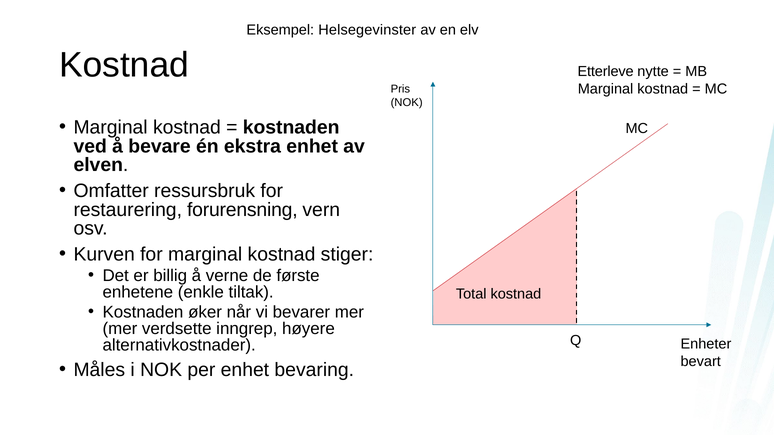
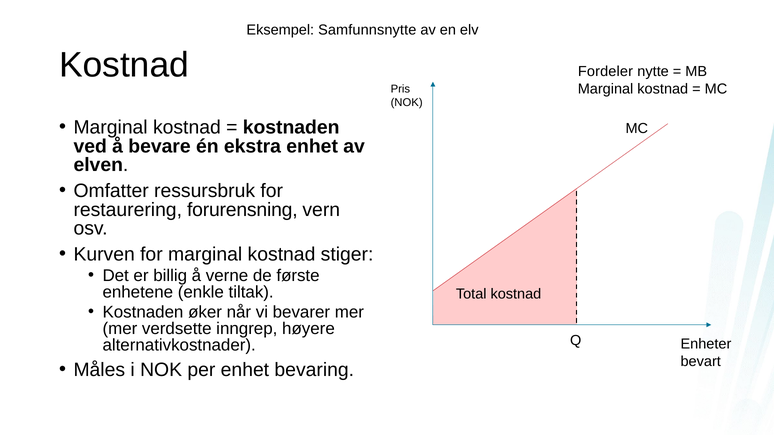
Helsegevinster: Helsegevinster -> Samfunnsnytte (367, 30)
Etterleve: Etterleve -> Fordeler (605, 72)
